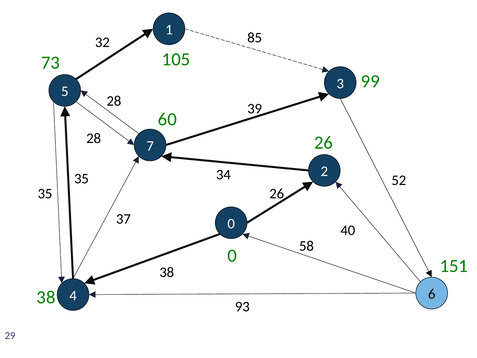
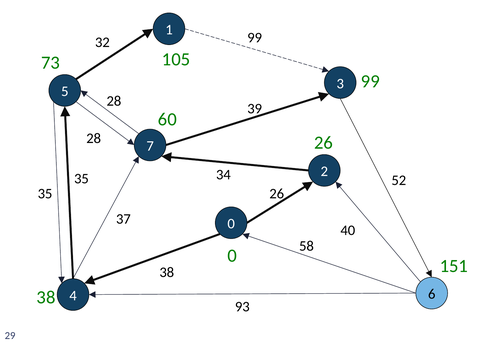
32 85: 85 -> 99 (255, 38)
